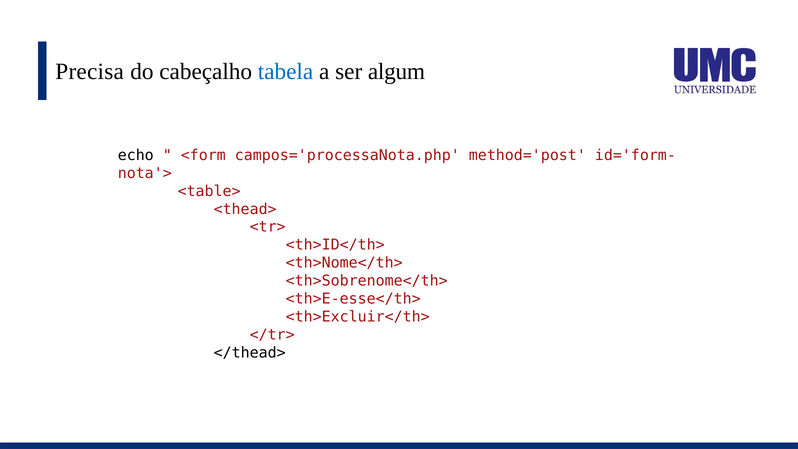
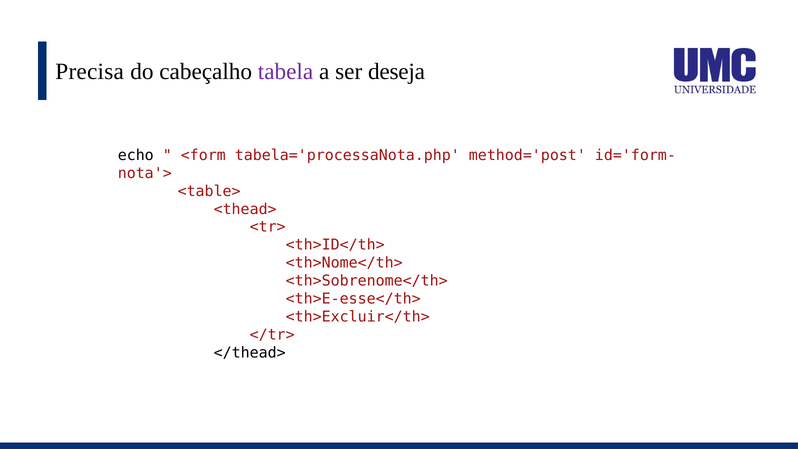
tabela colour: blue -> purple (286, 71)
algum: algum -> deseja (396, 71)
campos='processaNota.php: campos='processaNota.php -> tabela='processaNota.php (347, 155)
